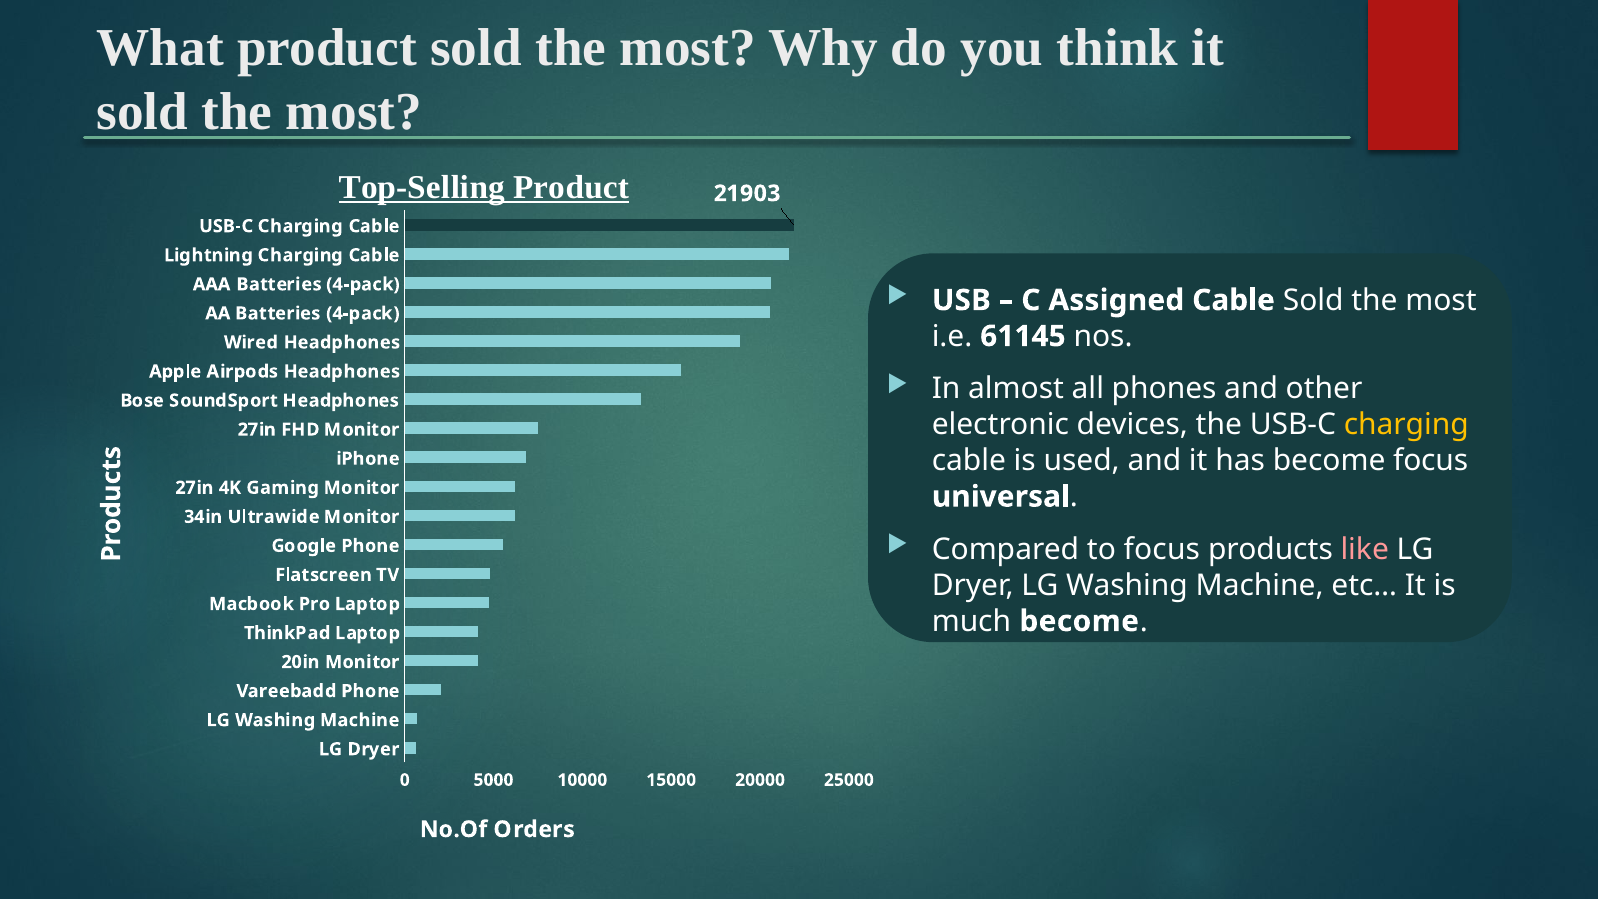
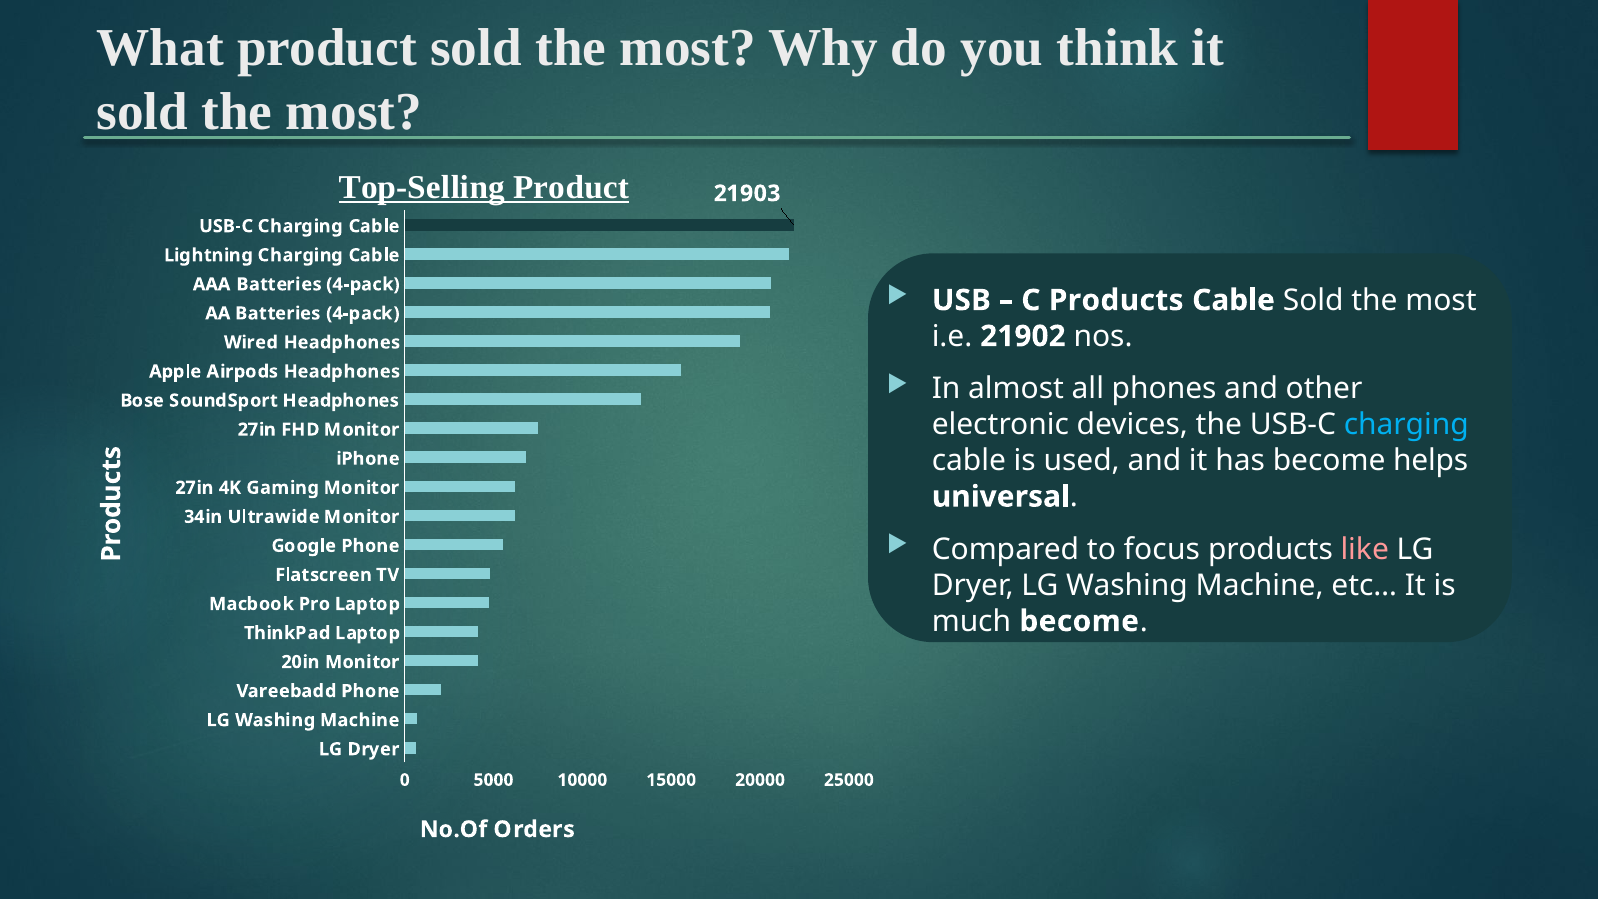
C Assigned: Assigned -> Products (1116, 300)
61145: 61145 -> 21902 (1023, 336)
charging colour: yellow -> light blue (1406, 425)
become focus: focus -> helps (1431, 461)
